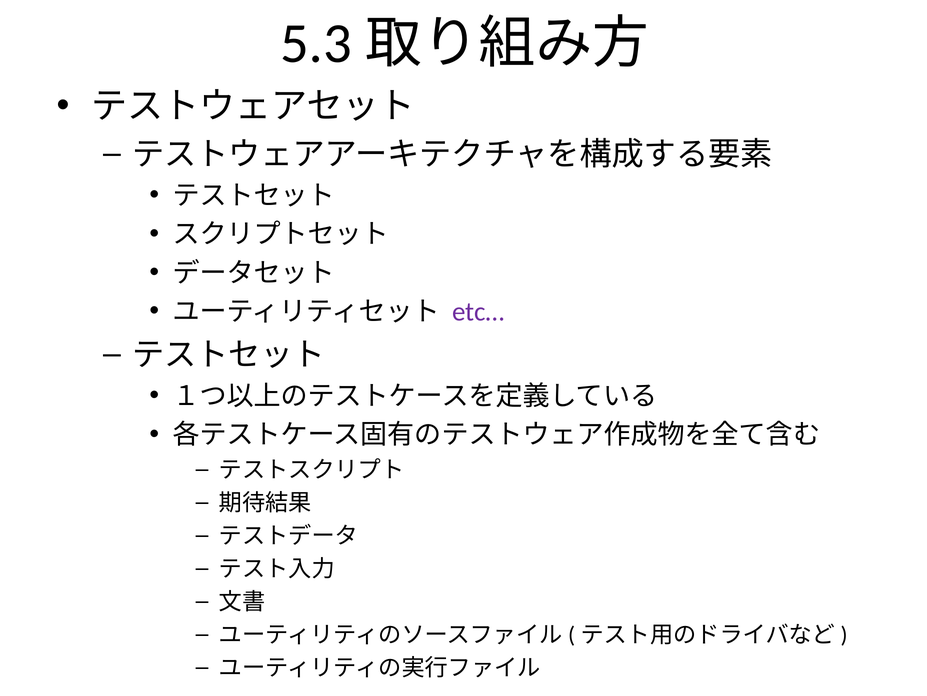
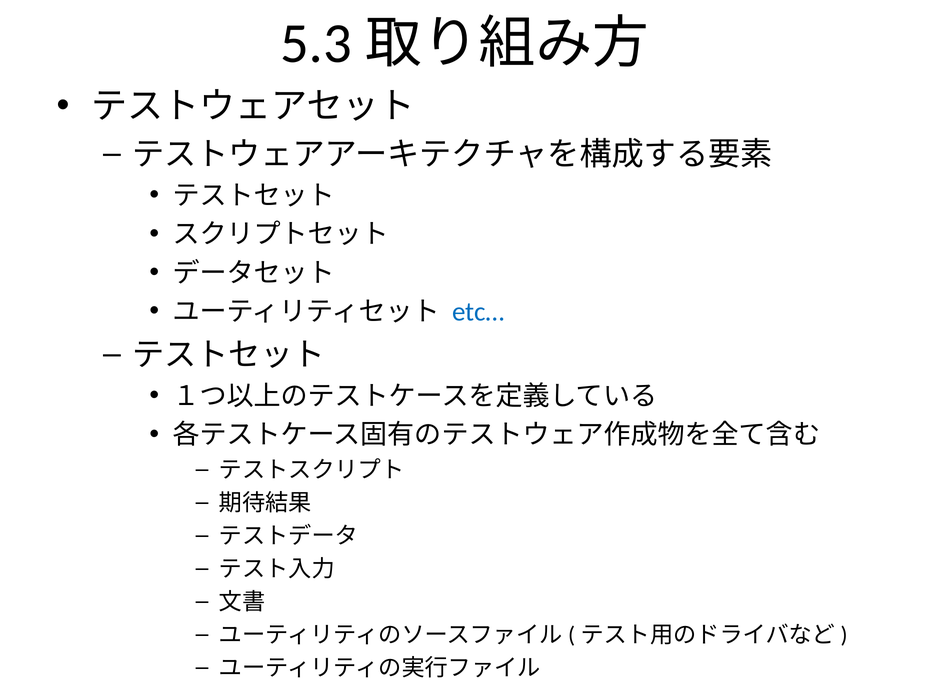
etc… colour: purple -> blue (478, 311)
